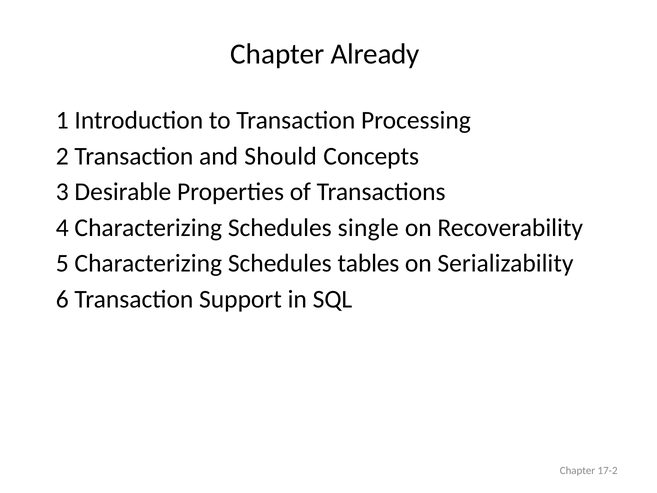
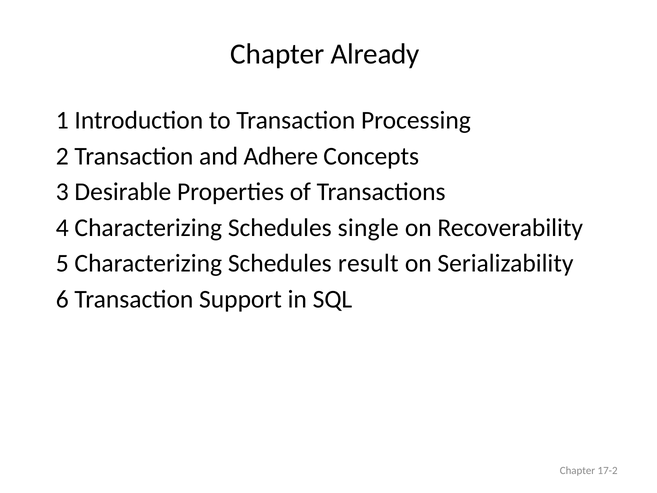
Should: Should -> Adhere (281, 156)
tables: tables -> result (368, 263)
